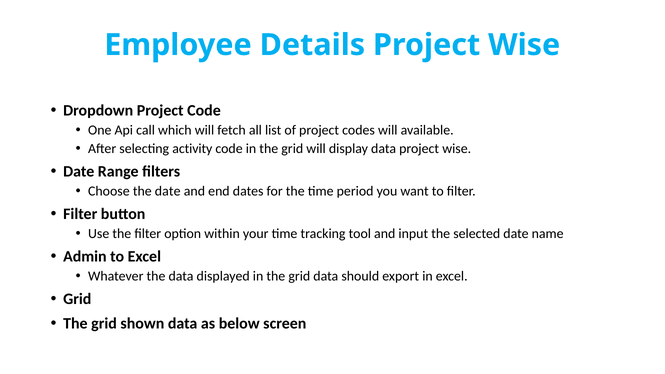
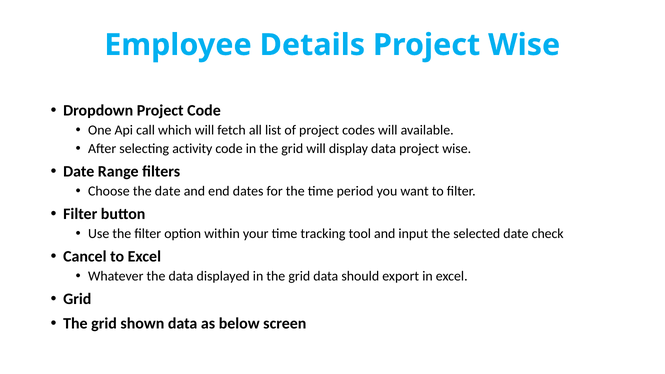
name: name -> check (548, 234)
Admin: Admin -> Cancel (85, 257)
